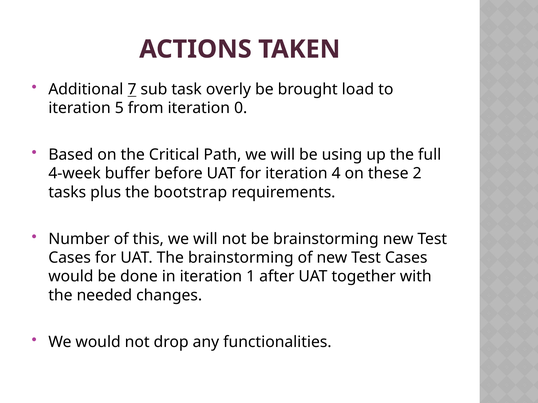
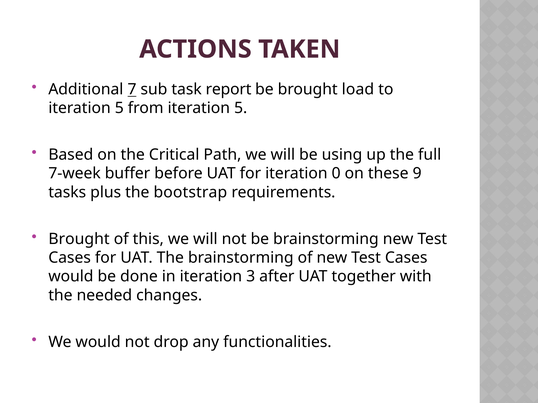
overly: overly -> report (229, 89)
from iteration 0: 0 -> 5 (241, 108)
4-week: 4-week -> 7-week (75, 174)
4: 4 -> 0 (336, 174)
2: 2 -> 9 (417, 174)
Number: Number -> Brought (79, 239)
1: 1 -> 3 (251, 277)
